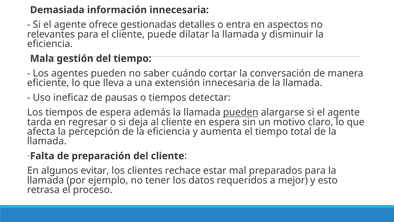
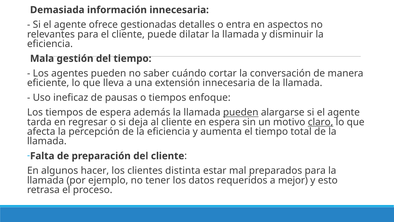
detectar: detectar -> enfoque (210, 98)
claro underline: none -> present (321, 122)
evitar: evitar -> hacer (95, 170)
rechace: rechace -> distinta (183, 170)
